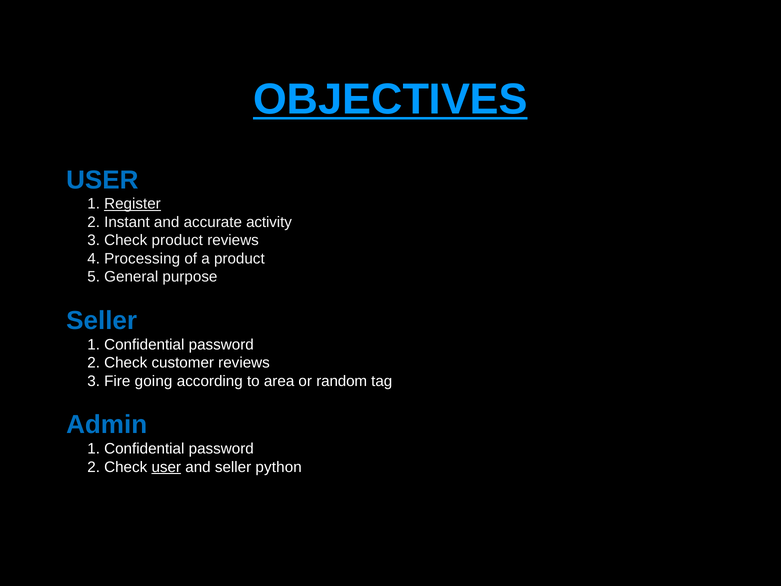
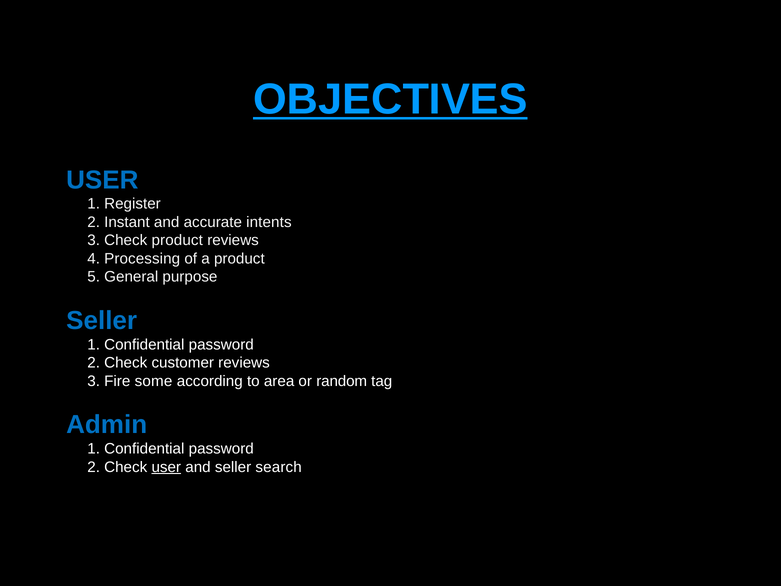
Register underline: present -> none (132, 204)
activity: activity -> intents (269, 222)
going: going -> some (154, 381)
python: python -> search (279, 467)
